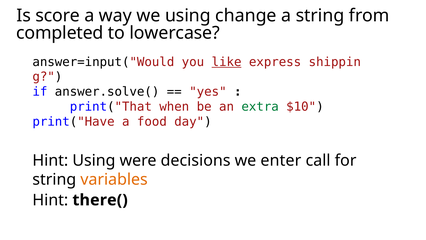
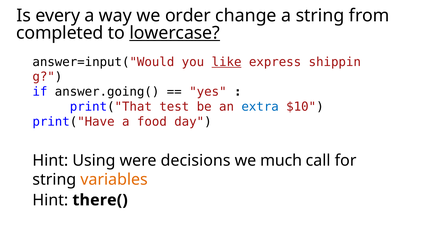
score: score -> every (58, 16)
we using: using -> order (188, 16)
lowercase underline: none -> present (175, 33)
answer.solve(: answer.solve( -> answer.going( (107, 92)
when: when -> test (174, 107)
extra colour: green -> blue (260, 107)
enter: enter -> much (281, 160)
